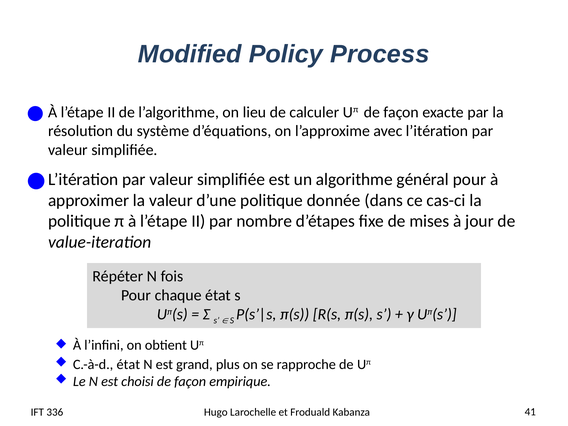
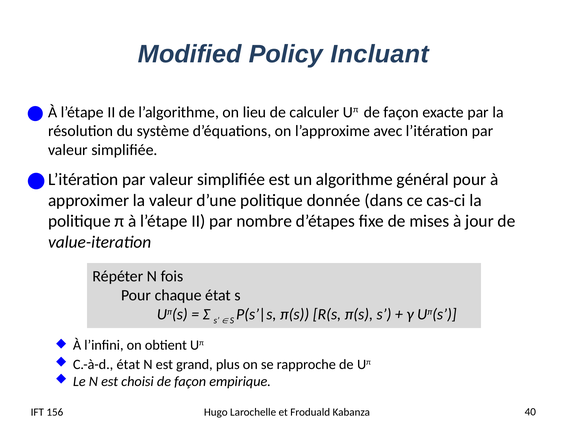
Process: Process -> Incluant (380, 54)
336: 336 -> 156 (55, 412)
41: 41 -> 40 (530, 412)
